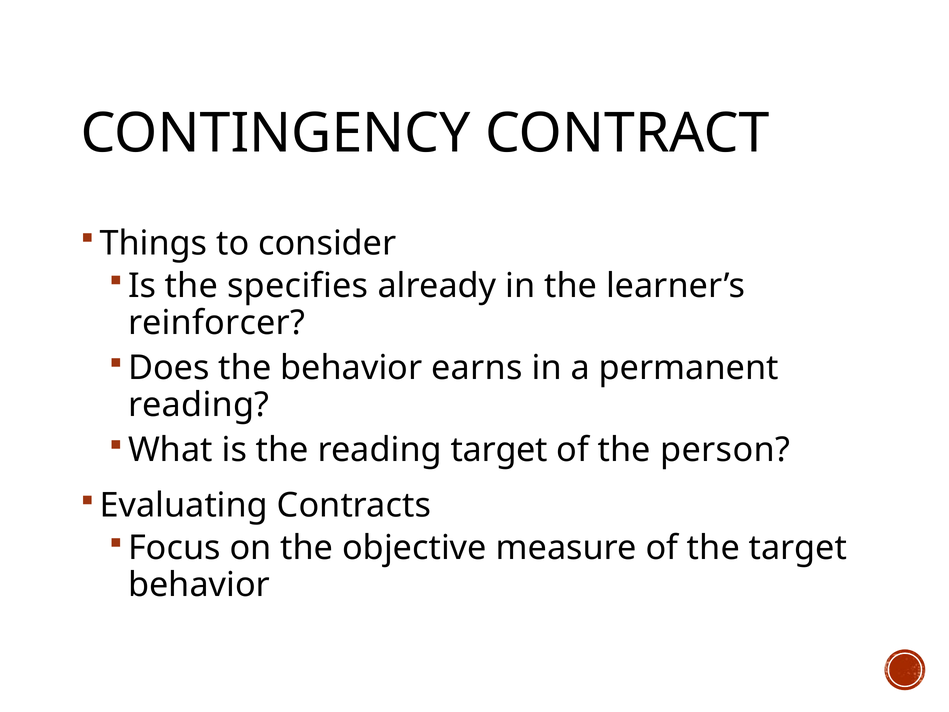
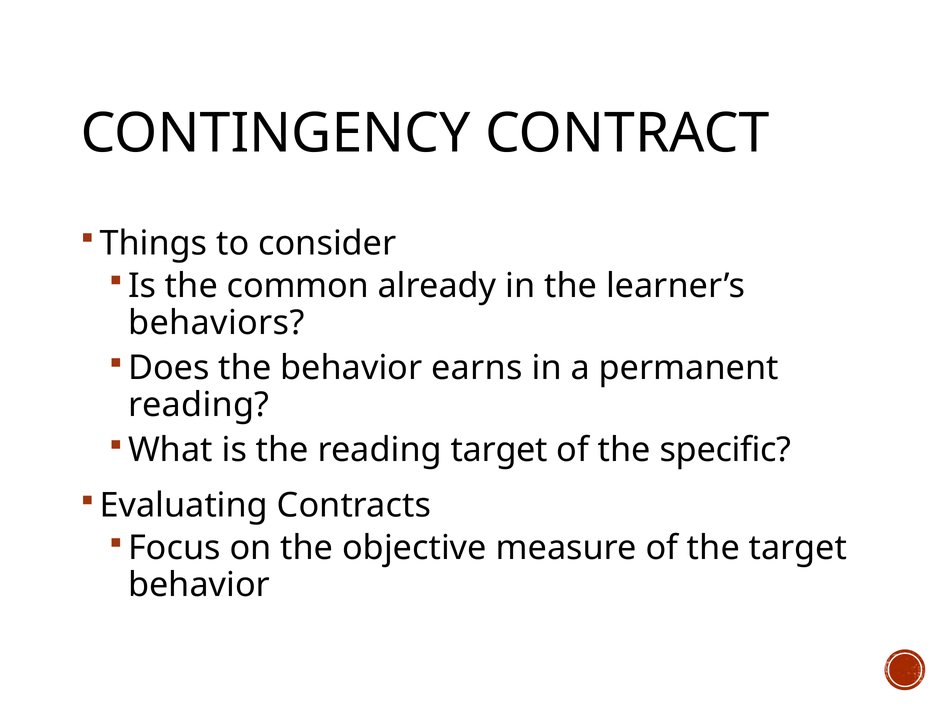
specifies: specifies -> common (298, 286)
reinforcer: reinforcer -> behaviors (216, 323)
person: person -> specific (725, 450)
